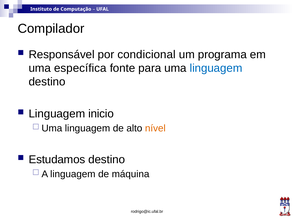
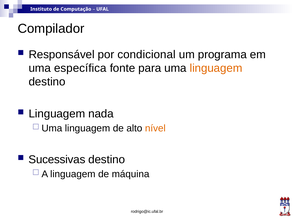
linguagem colour: blue -> orange (216, 68)
inicio: inicio -> nada (101, 114)
Estudamos: Estudamos -> Sucessivas (57, 160)
